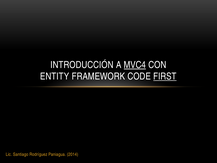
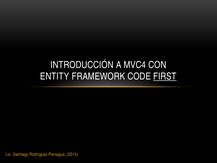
MVC4 underline: present -> none (135, 65)
